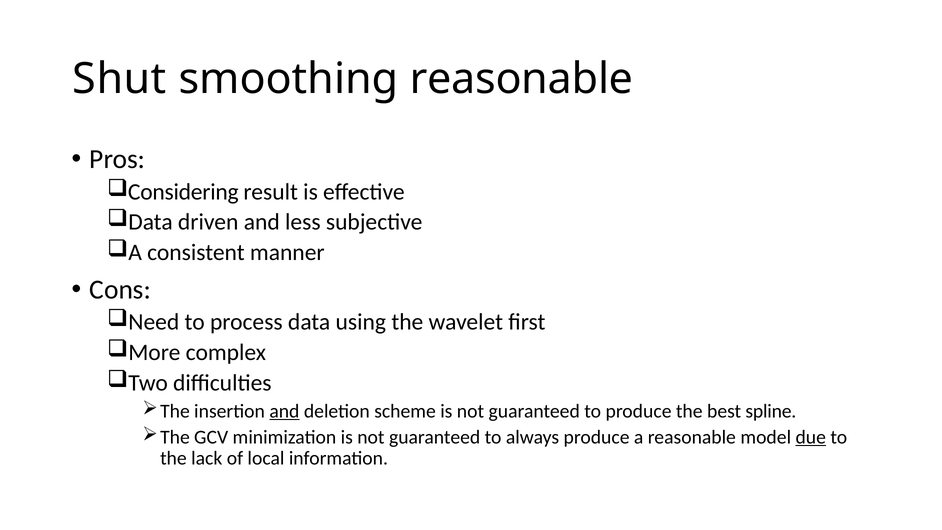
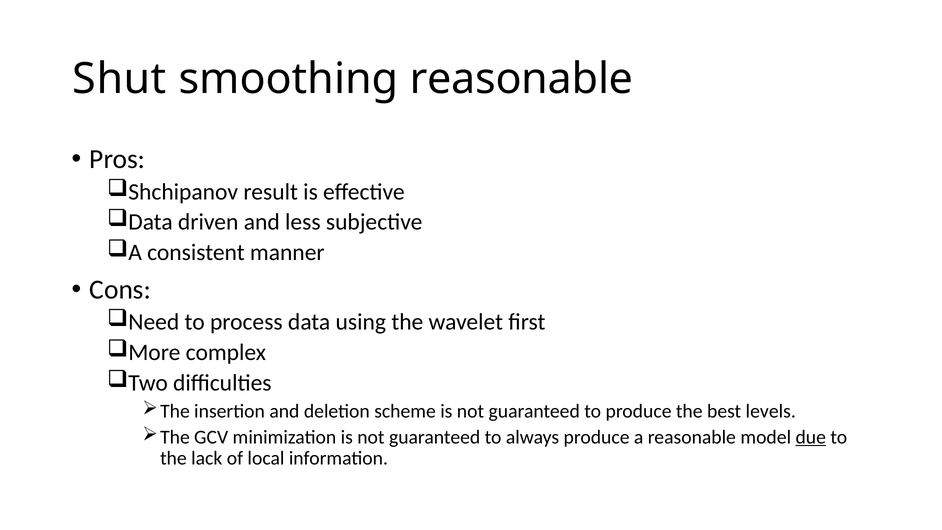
Considering: Considering -> Shchipanov (183, 192)
and underline: present -> none (284, 411)
spline: spline -> levels (771, 411)
